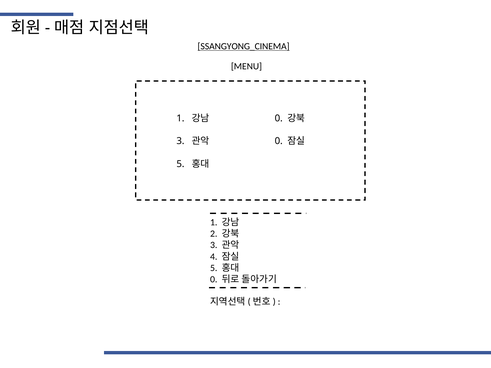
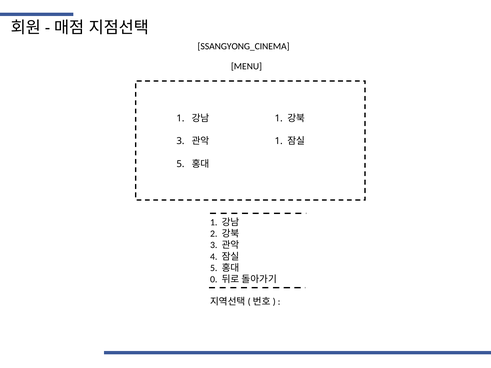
SSANGYONG_CINEMA underline: present -> none (244, 46)
0: 0 -> 1 (279, 118)
0: 0 -> 1 (279, 141)
